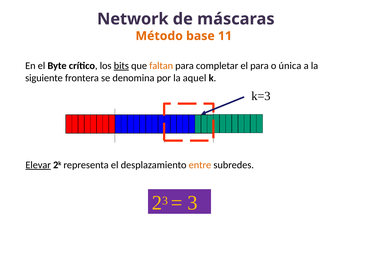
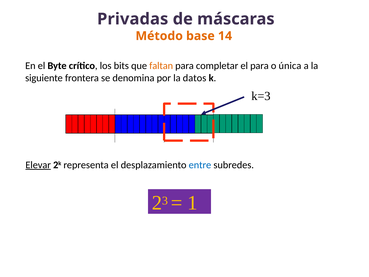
Network: Network -> Privadas (133, 19)
11: 11 -> 14 (225, 36)
bits underline: present -> none (121, 66)
aquel: aquel -> datos (195, 78)
entre colour: orange -> blue (200, 165)
3: 3 -> 1 (193, 203)
